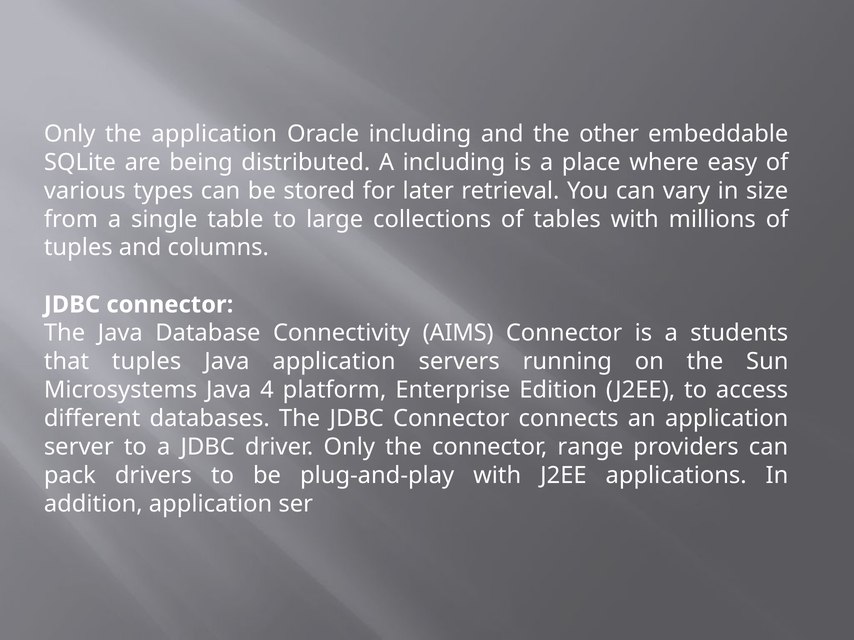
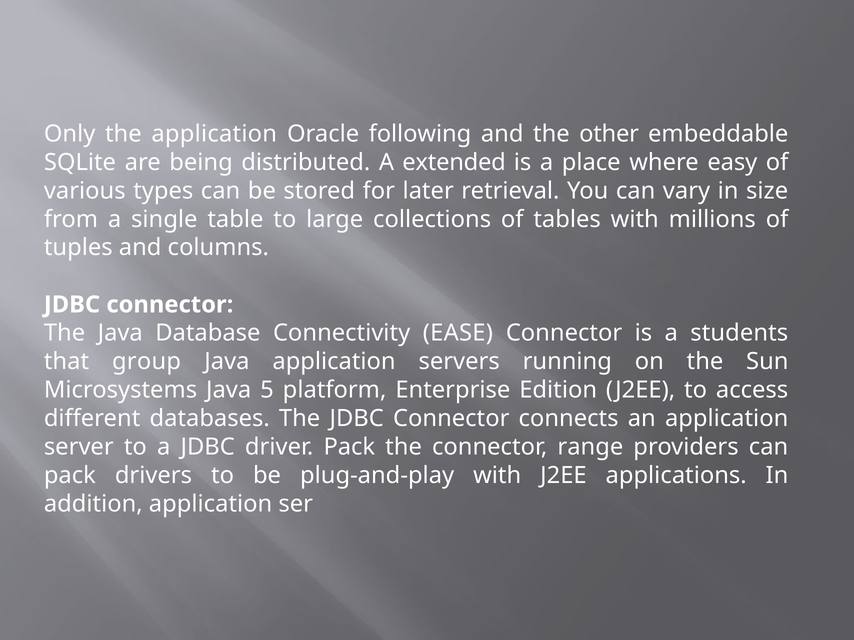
Oracle including: including -> following (420, 134)
A including: including -> extended (454, 162)
AIMS: AIMS -> EASE (458, 333)
that tuples: tuples -> group (147, 362)
4: 4 -> 5 (267, 390)
driver Only: Only -> Pack (349, 447)
